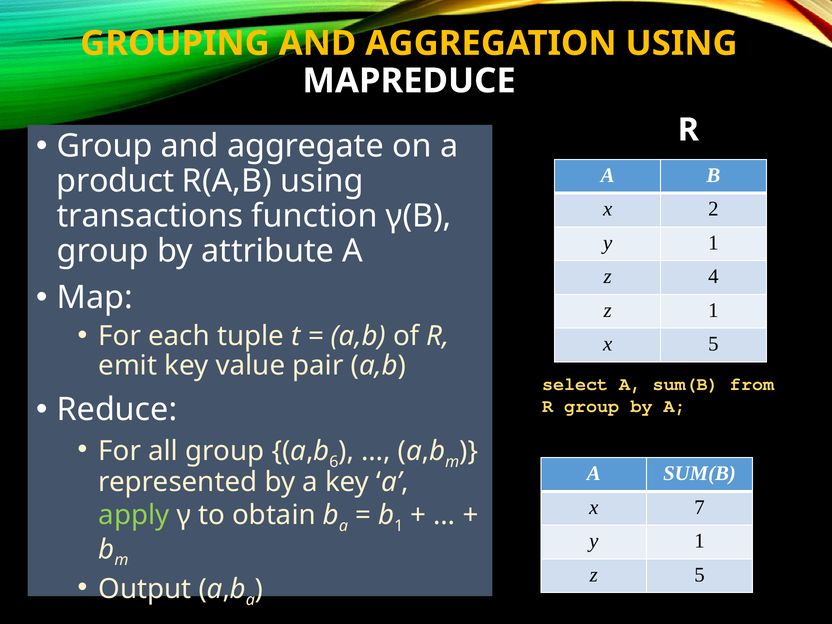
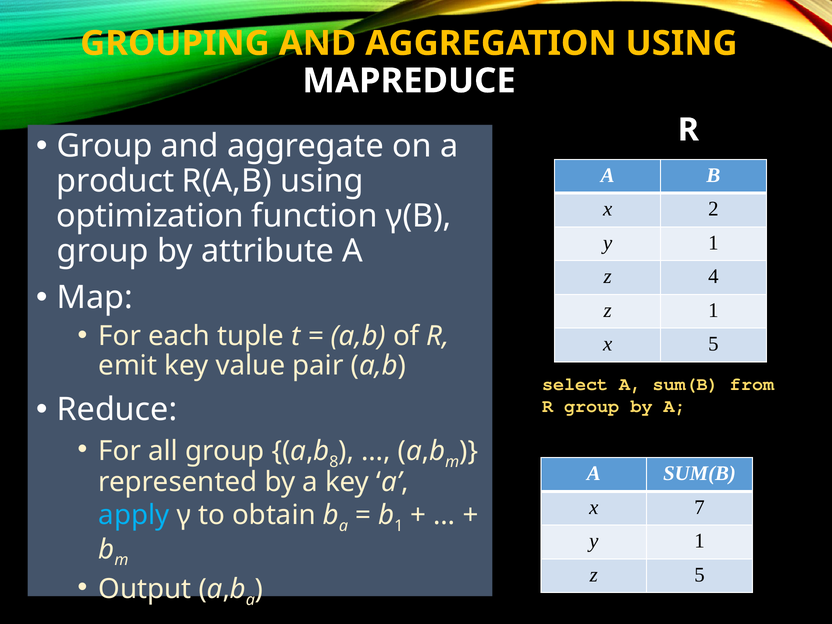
transactions: transactions -> optimization (150, 216)
6: 6 -> 8 (334, 462)
apply colour: light green -> light blue (134, 515)
